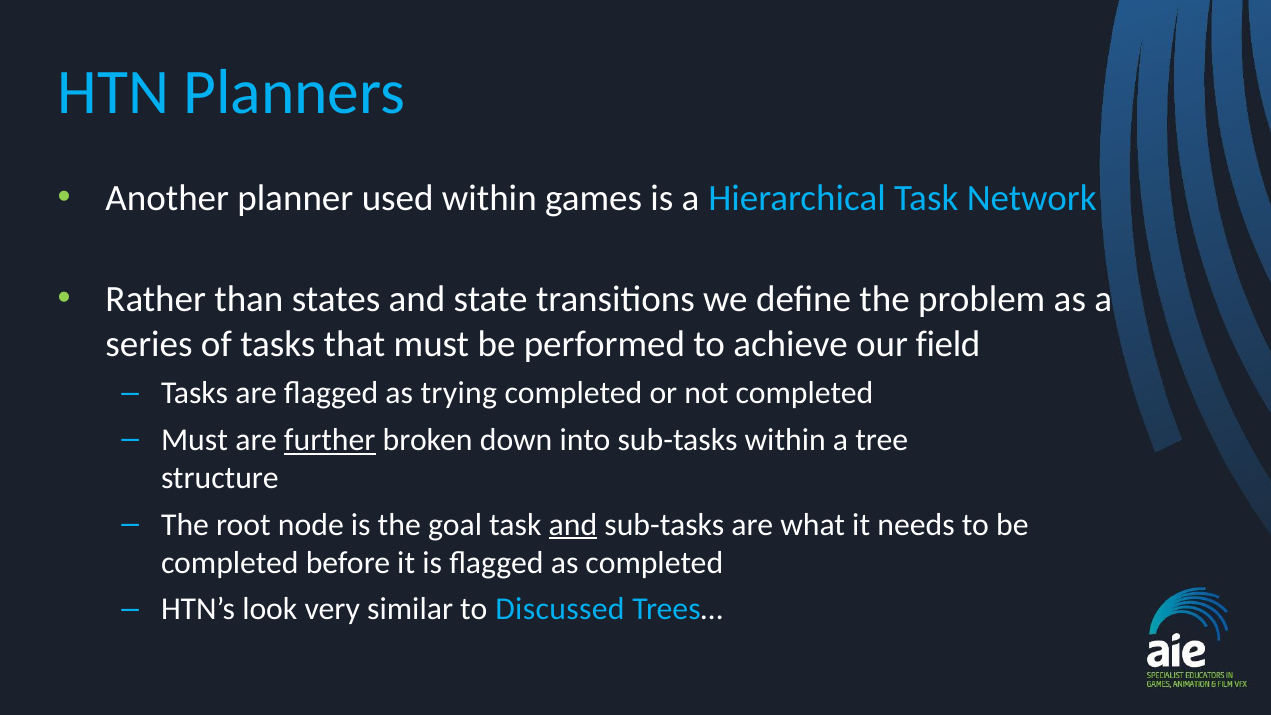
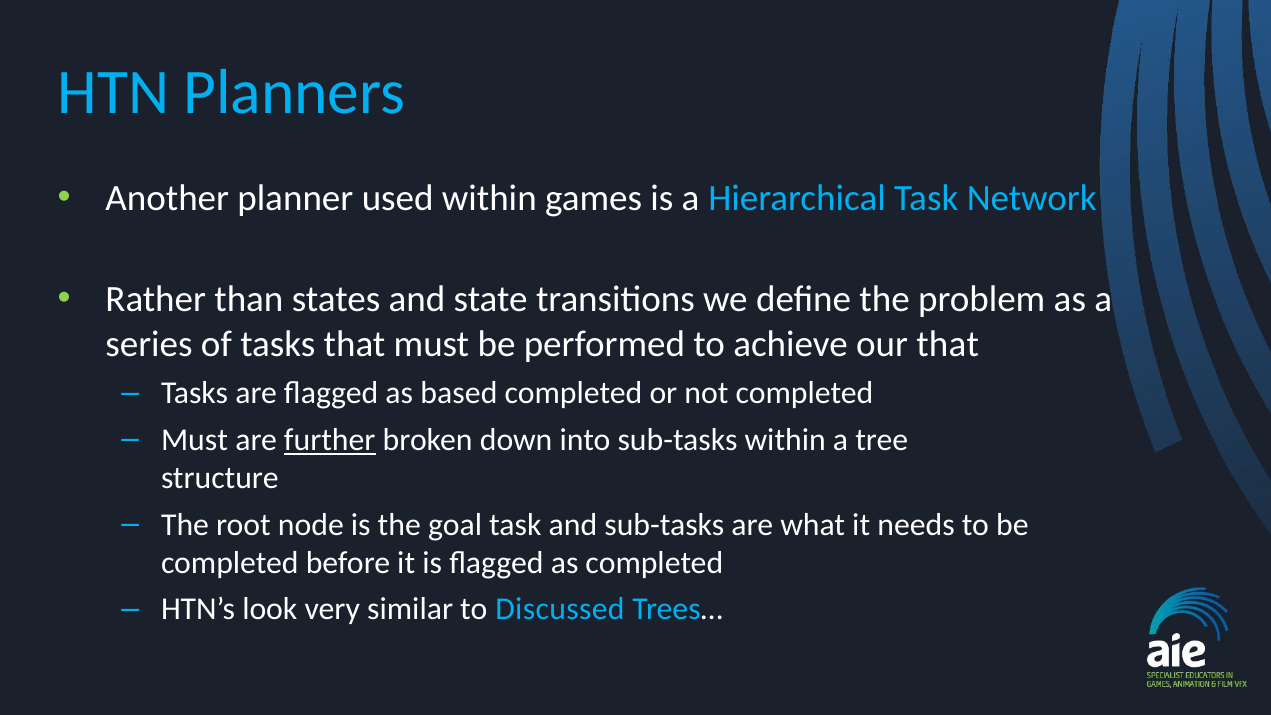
our field: field -> that (948, 344)
trying: trying -> based (459, 393)
and underline: present -> none (573, 525)
